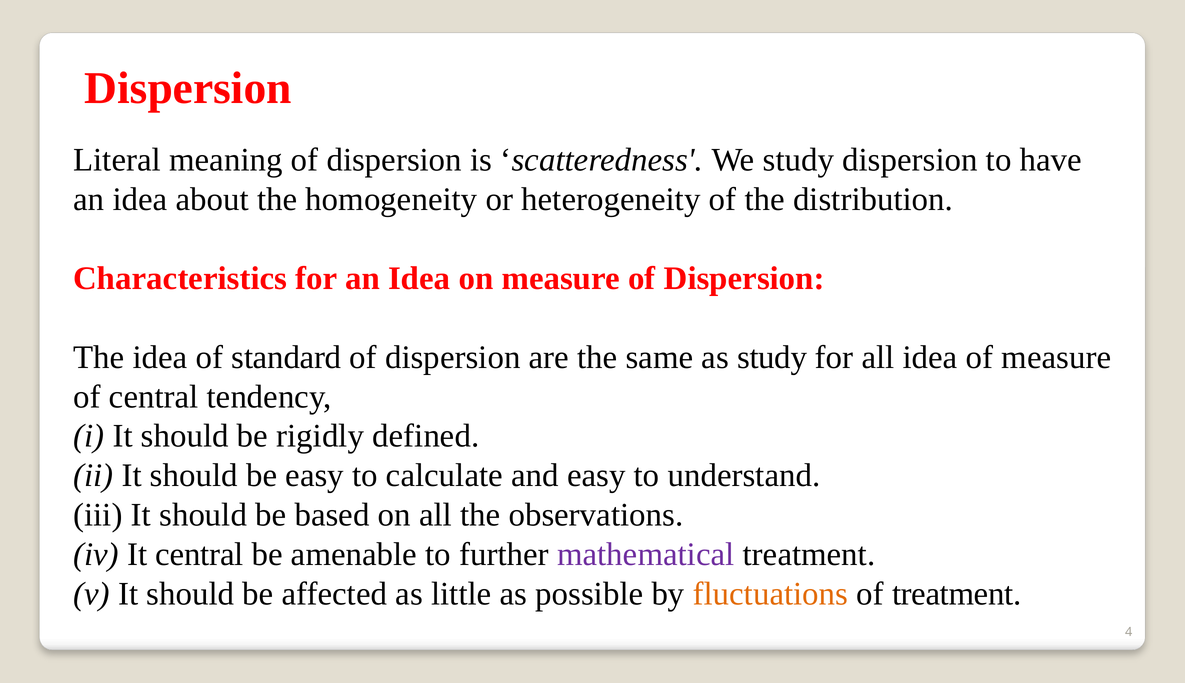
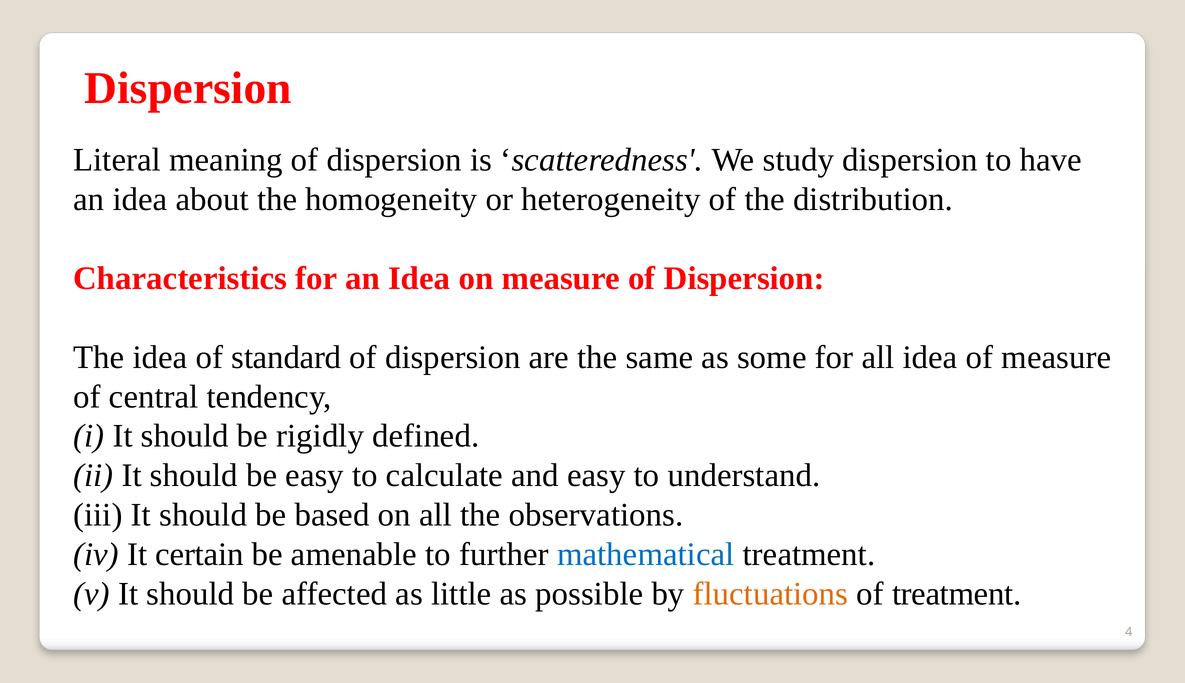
as study: study -> some (772, 358)
It central: central -> certain (200, 555)
mathematical colour: purple -> blue (646, 555)
